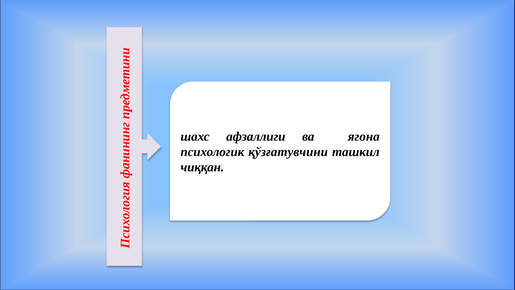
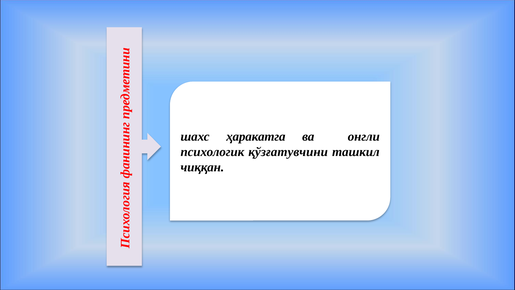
афзаллиги: афзаллиги -> ҳаракатга (256, 136)
ягона: ягона -> онгли (364, 136)
